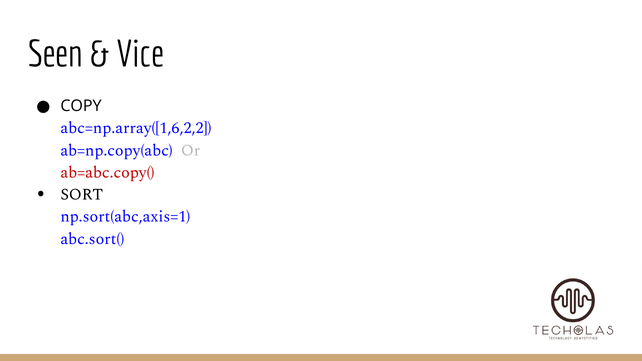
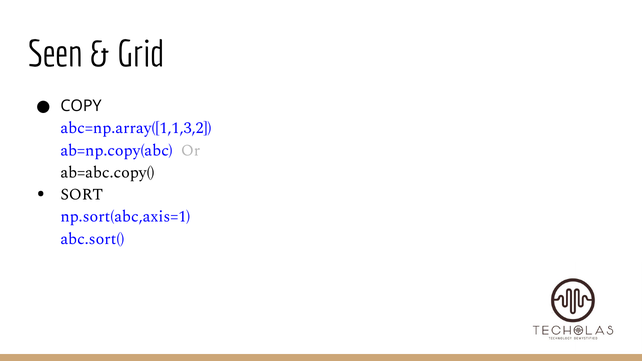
Vice: Vice -> Grid (141, 54)
abc=np.array([1,6,2,2: abc=np.array([1,6,2,2 -> abc=np.array([1,1,3,2 (136, 128)
ab=abc.copy( colour: red -> black (107, 172)
